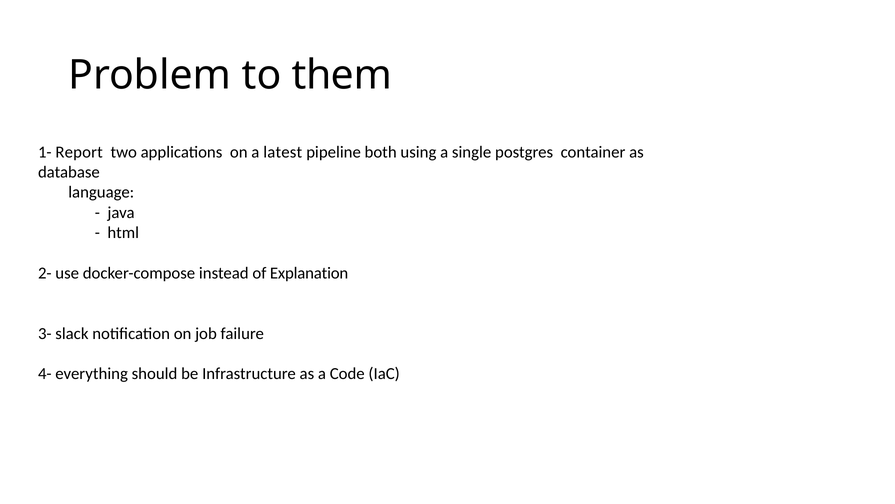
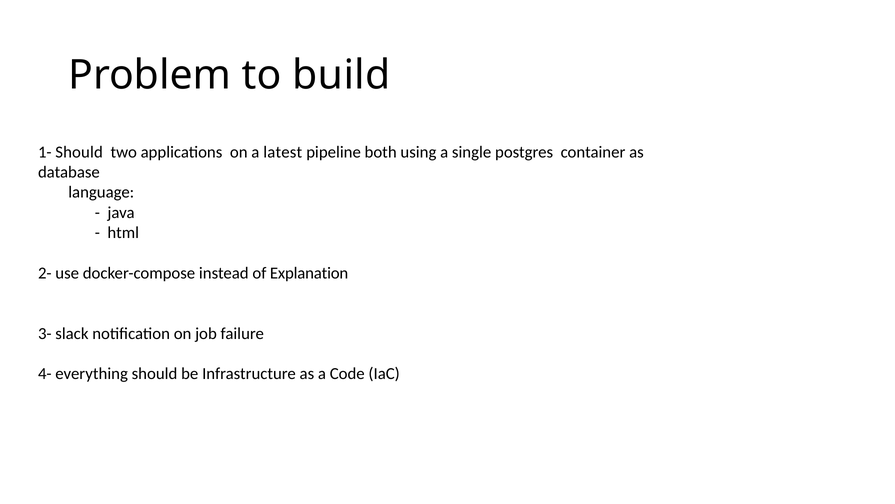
them: them -> build (341, 75)
1- Report: Report -> Should (79, 152)
